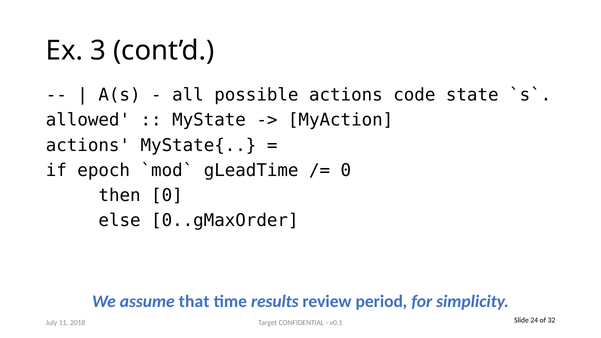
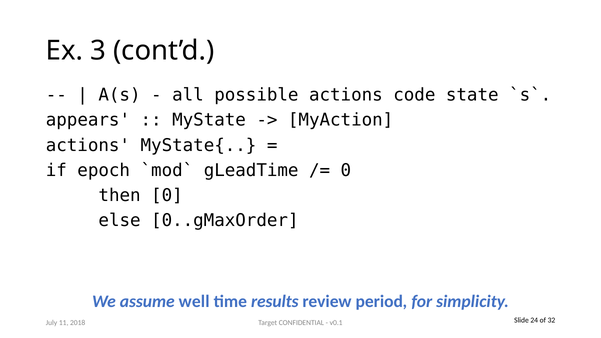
allowed: allowed -> appears (88, 120)
that: that -> well (194, 301)
